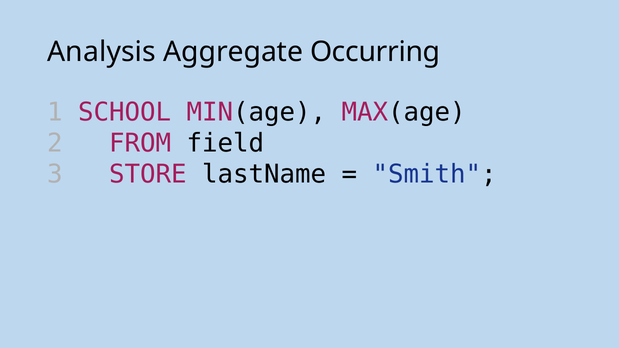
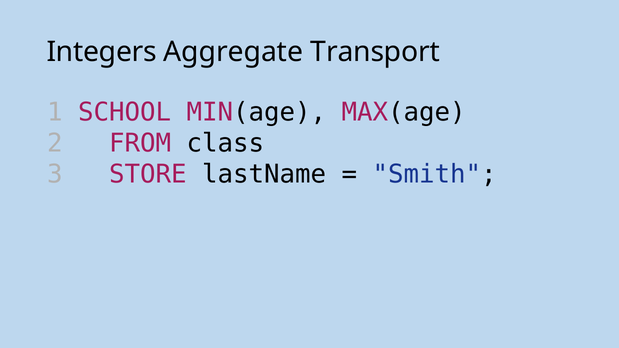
Analysis: Analysis -> Integers (102, 52)
Occurring: Occurring -> Transport (375, 52)
field: field -> class (225, 143)
